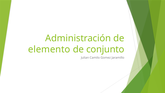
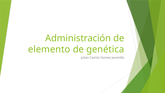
conjunto: conjunto -> genética (105, 49)
